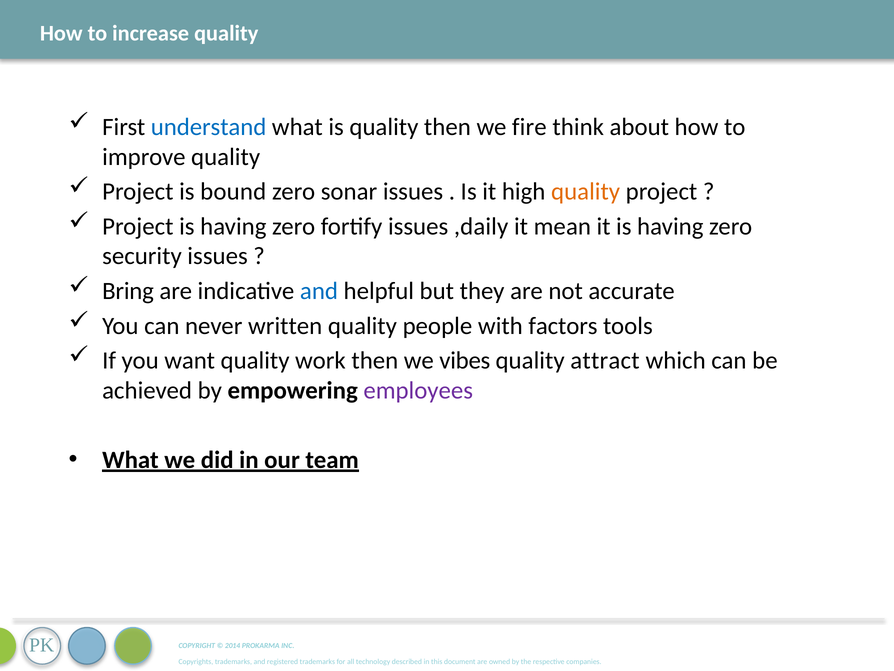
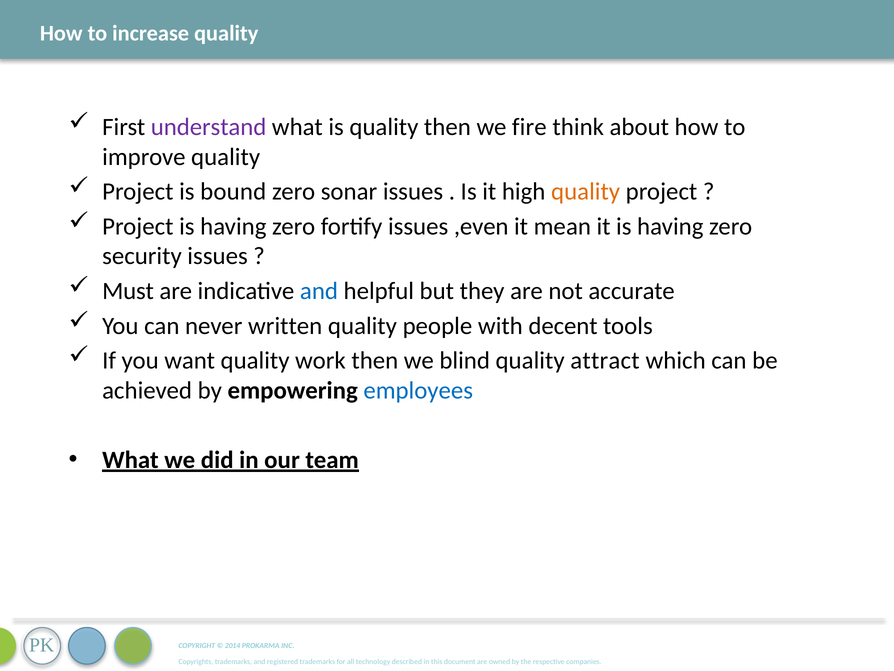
understand colour: blue -> purple (209, 127)
,daily: ,daily -> ,even (481, 226)
Bring: Bring -> Must (128, 291)
factors: factors -> decent (563, 326)
vibes: vibes -> blind (465, 360)
employees colour: purple -> blue (418, 390)
